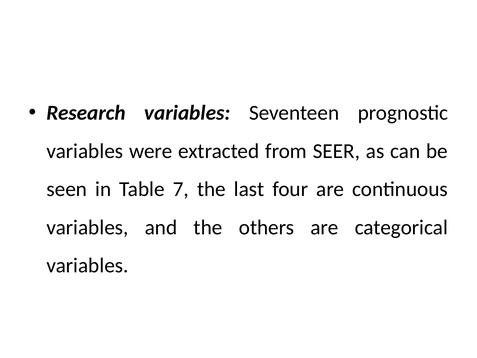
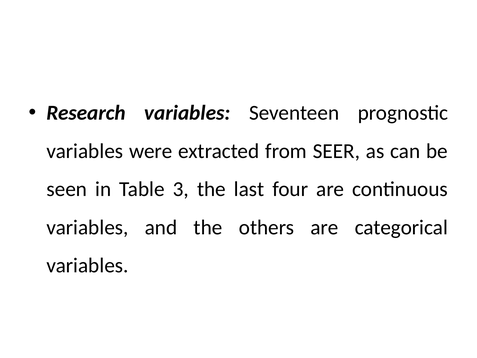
7: 7 -> 3 (181, 189)
